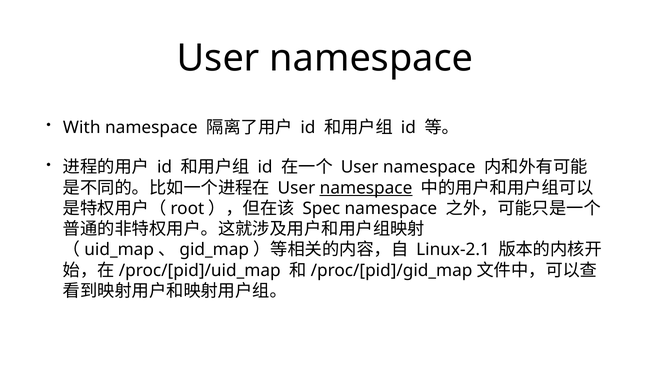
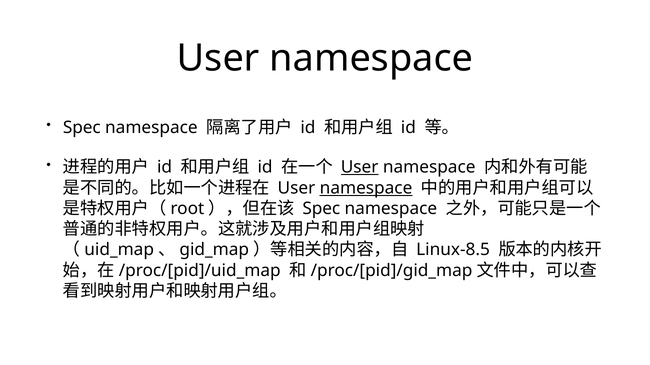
With: With -> Spec (82, 128)
User underline: none -> present (360, 168)
Linux-2.1: Linux-2.1 -> Linux-8.5 (453, 250)
